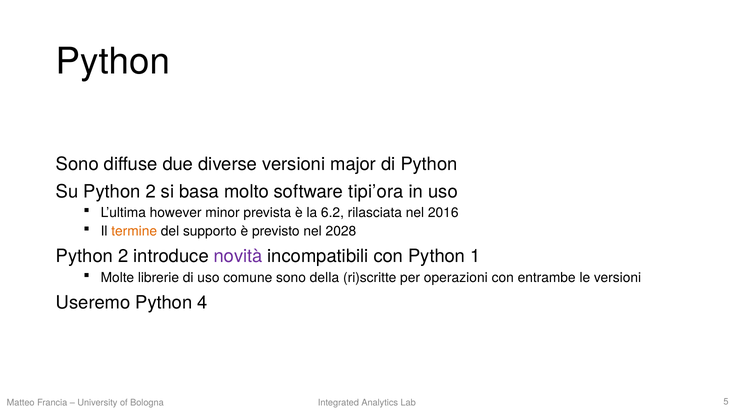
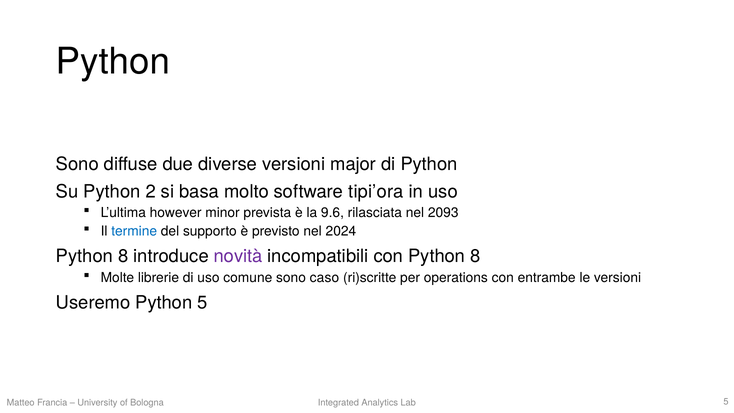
6.2: 6.2 -> 9.6 (332, 213)
2016: 2016 -> 2093 (443, 213)
termine colour: orange -> blue (134, 231)
2028: 2028 -> 2024 (341, 231)
2: 2 -> 8 (123, 256)
con Python 1: 1 -> 8 (475, 256)
della: della -> caso (324, 277)
operazioni: operazioni -> operations (456, 277)
Python 4: 4 -> 5 (203, 302)
